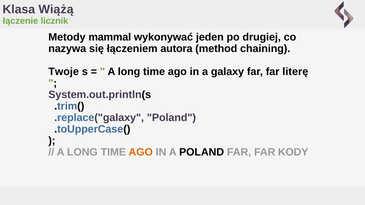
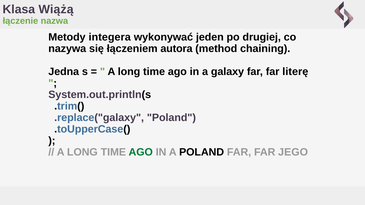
licznik: licznik -> nazwa (54, 21)
mammal: mammal -> integera (110, 37)
Twoje: Twoje -> Jedna (64, 72)
AGO colour: orange -> green (141, 152)
KODY: KODY -> JEGO (293, 152)
